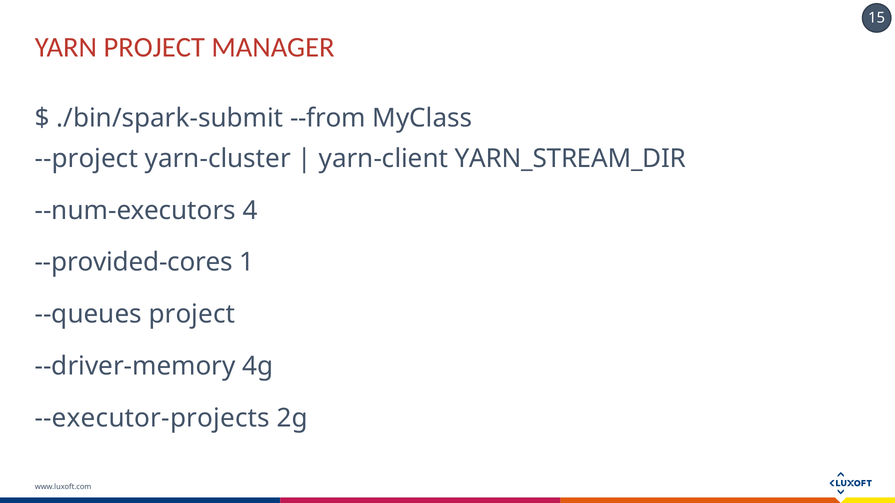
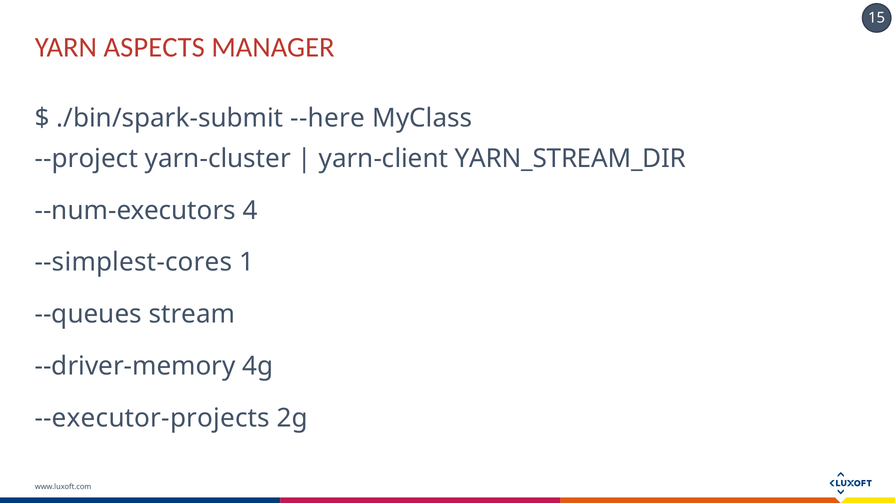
YARN PROJECT: PROJECT -> ASPECTS (154, 47)
--from: --from -> --here (328, 118)
--provided-cores: --provided-cores -> --simplest-cores (134, 263)
--queues project: project -> stream (192, 314)
